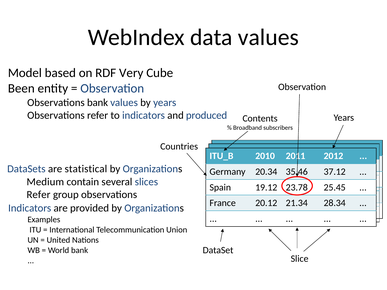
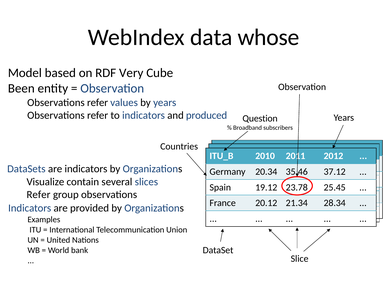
data values: values -> whose (268, 37)
bank: bank -> refer (98, 103)
Contents: Contents -> Question (260, 118)
are statistical: statistical -> indicators (86, 169)
Medium: Medium -> Visualize (45, 182)
